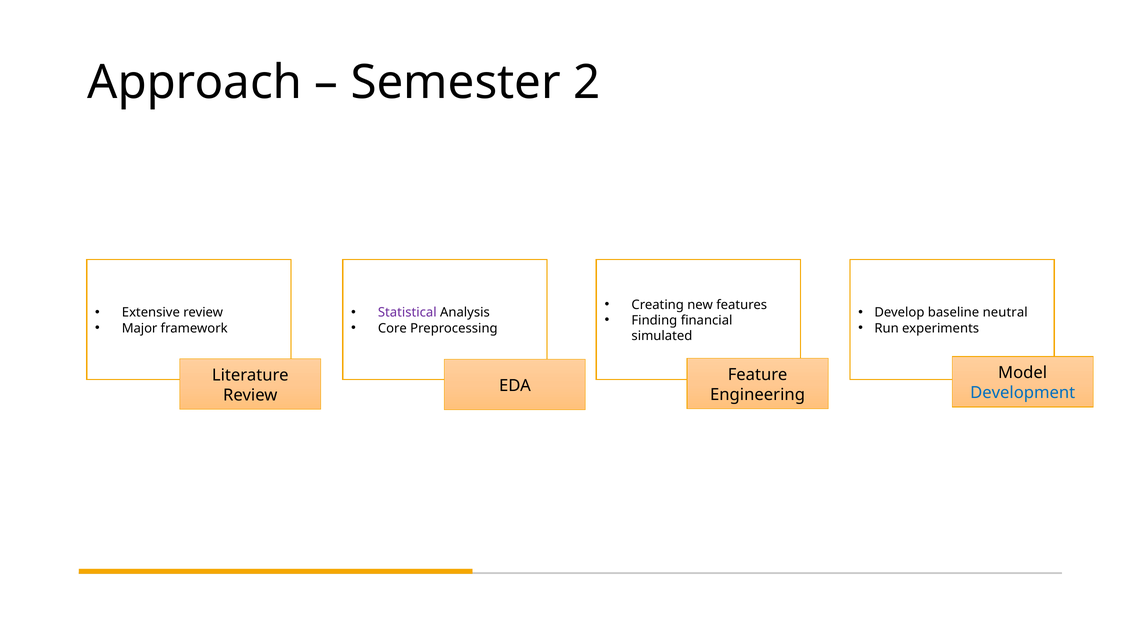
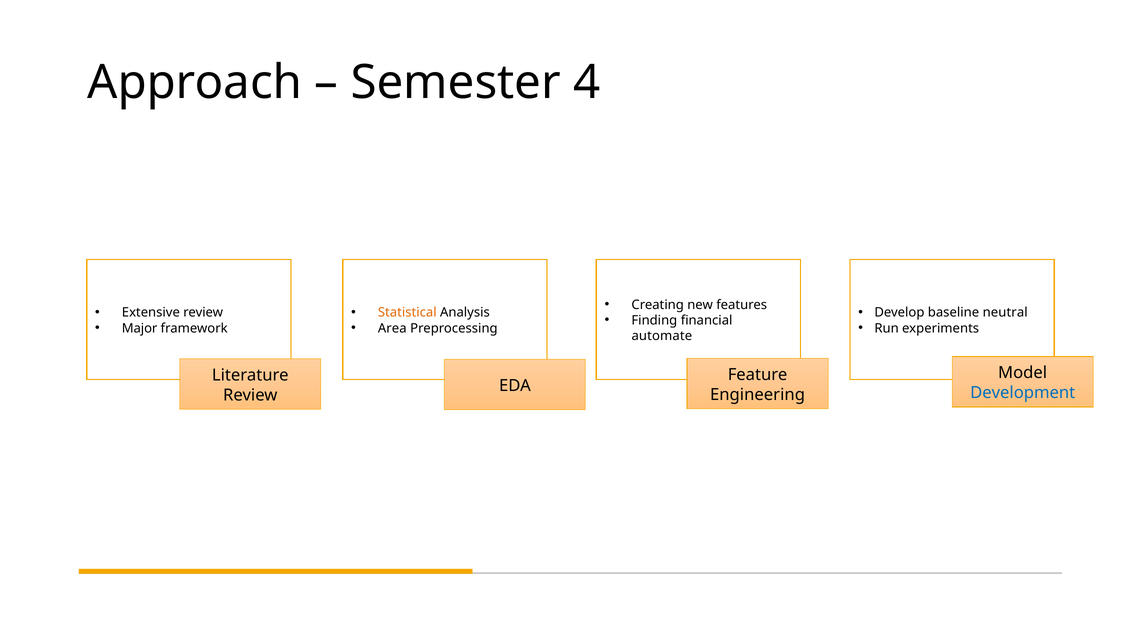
2: 2 -> 4 (587, 83)
Statistical colour: purple -> orange (407, 312)
Core: Core -> Area (392, 328)
simulated: simulated -> automate (662, 336)
